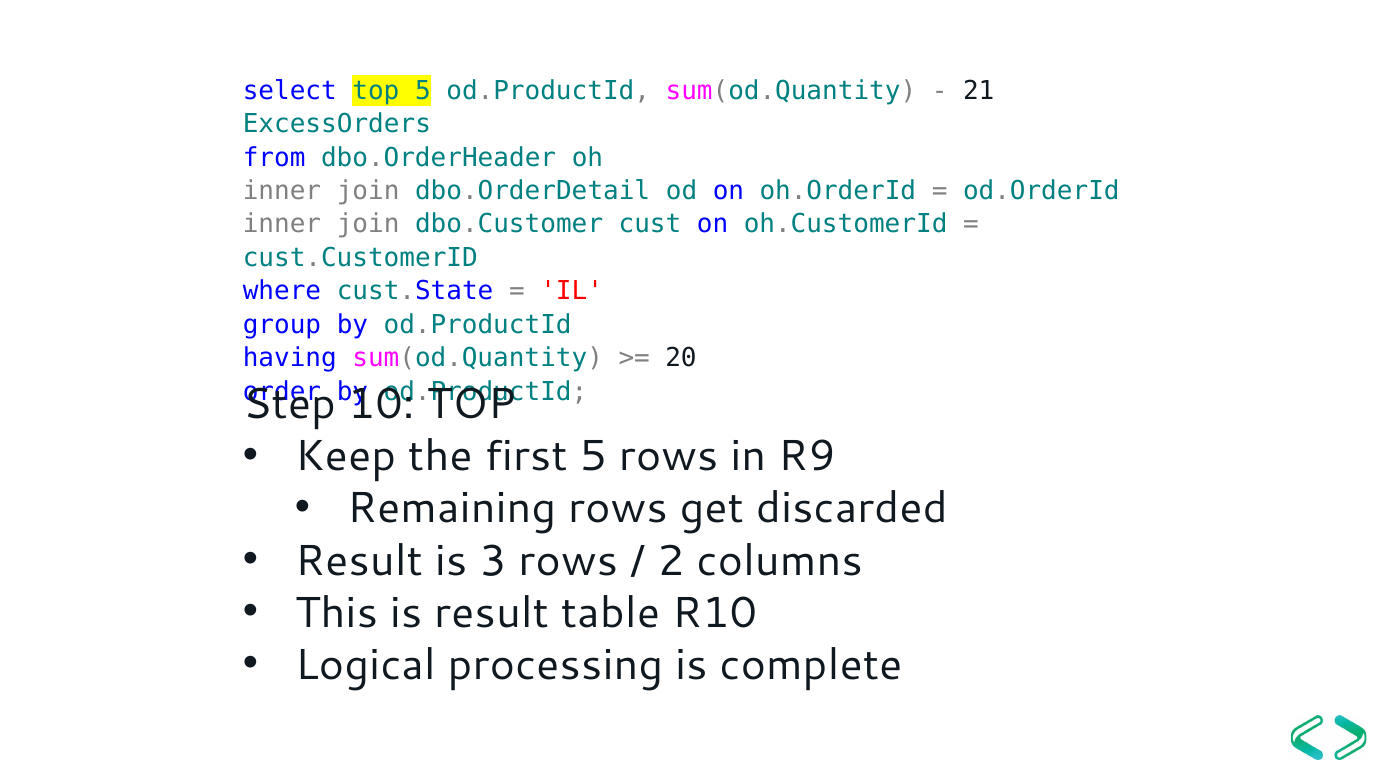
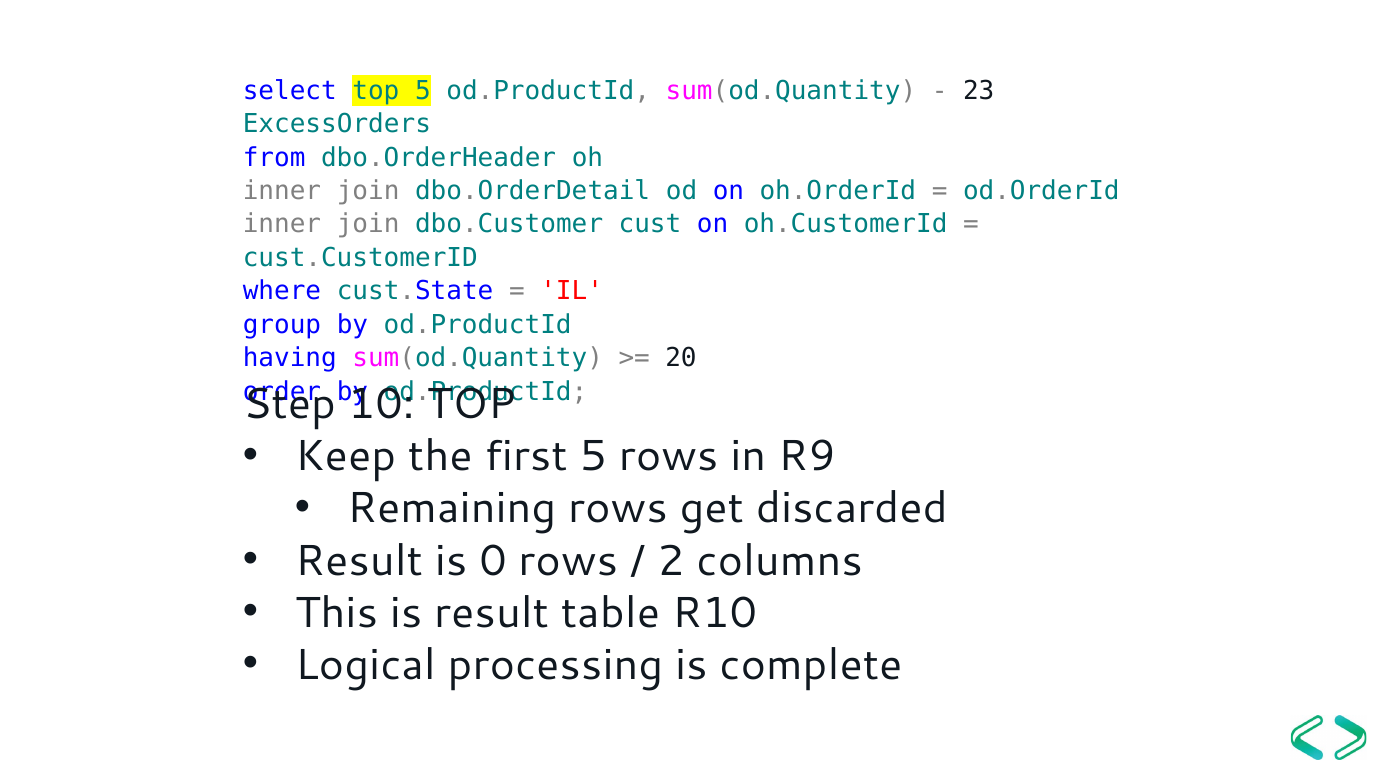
21: 21 -> 23 (979, 91)
3: 3 -> 0 (493, 561)
